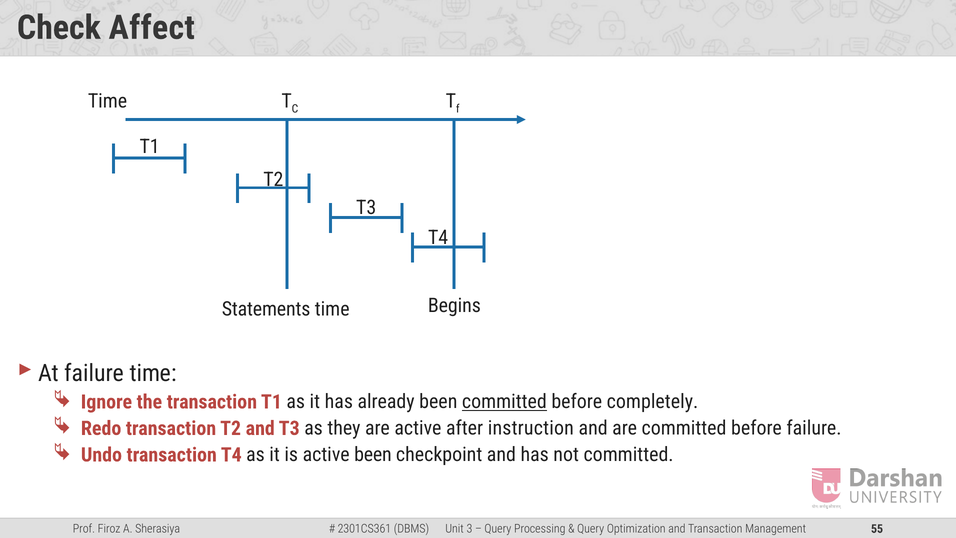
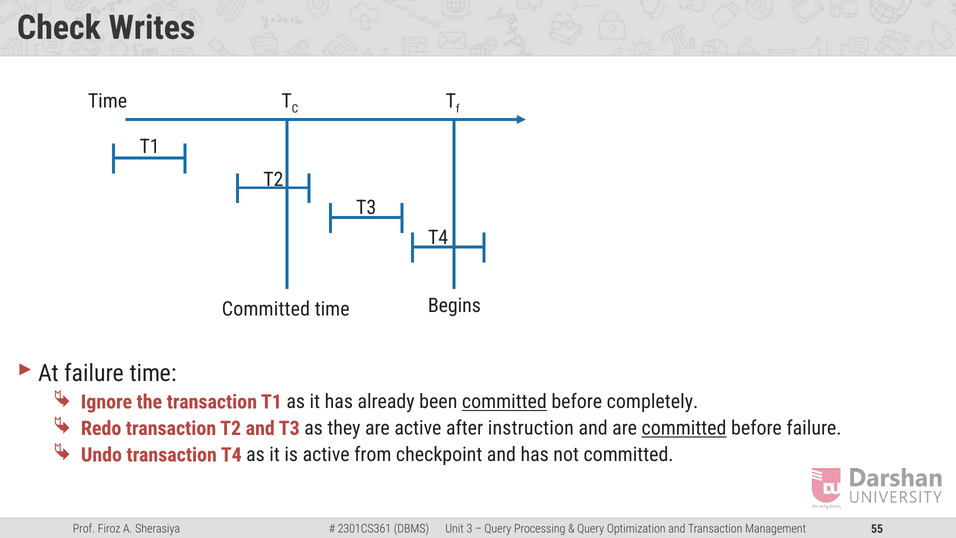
Affect: Affect -> Writes (152, 28)
Statements: Statements -> Committed (266, 309)
committed underline: none -> present (684, 428)
active been: been -> from (373, 455)
